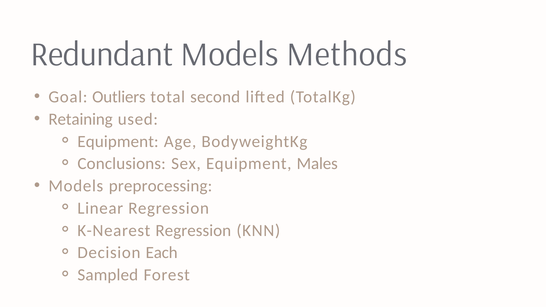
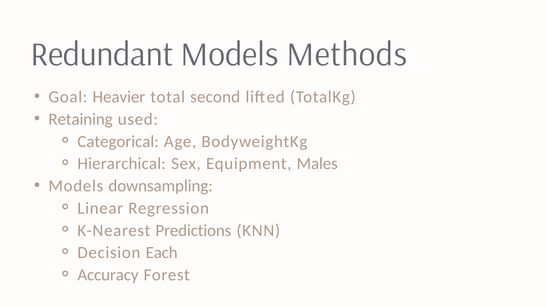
Outliers: Outliers -> Heavier (119, 97)
Equipment: Equipment -> Categorical (118, 141)
Conclusions: Conclusions -> Hierarchical (122, 164)
preprocessing: preprocessing -> downsampling (161, 186)
K-Nearest Regression: Regression -> Predictions (193, 231)
Sampled: Sampled -> Accuracy (108, 275)
